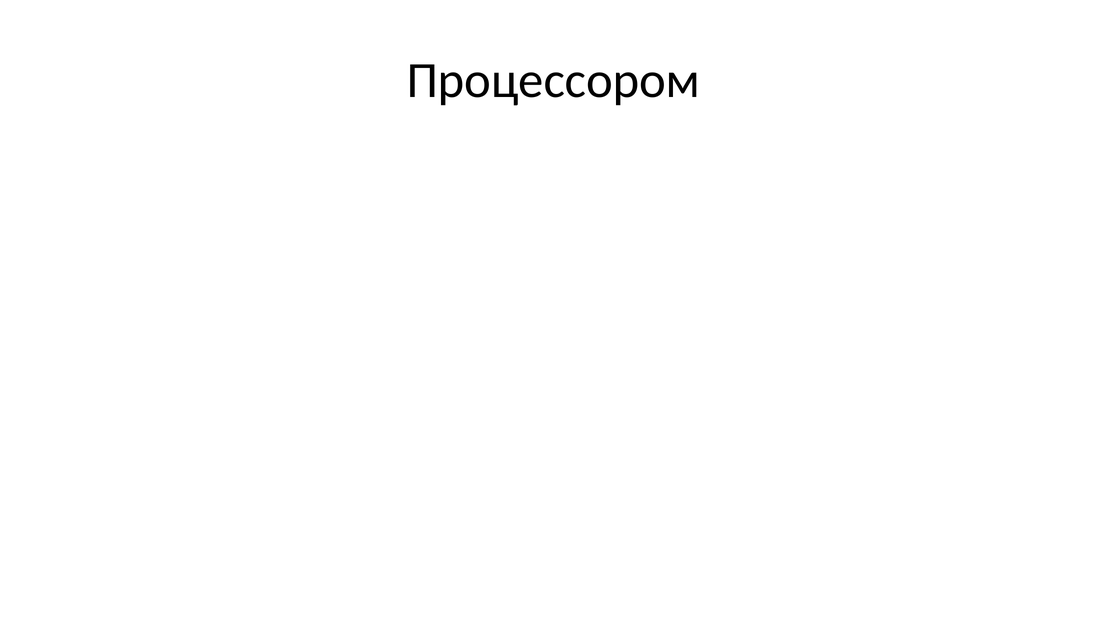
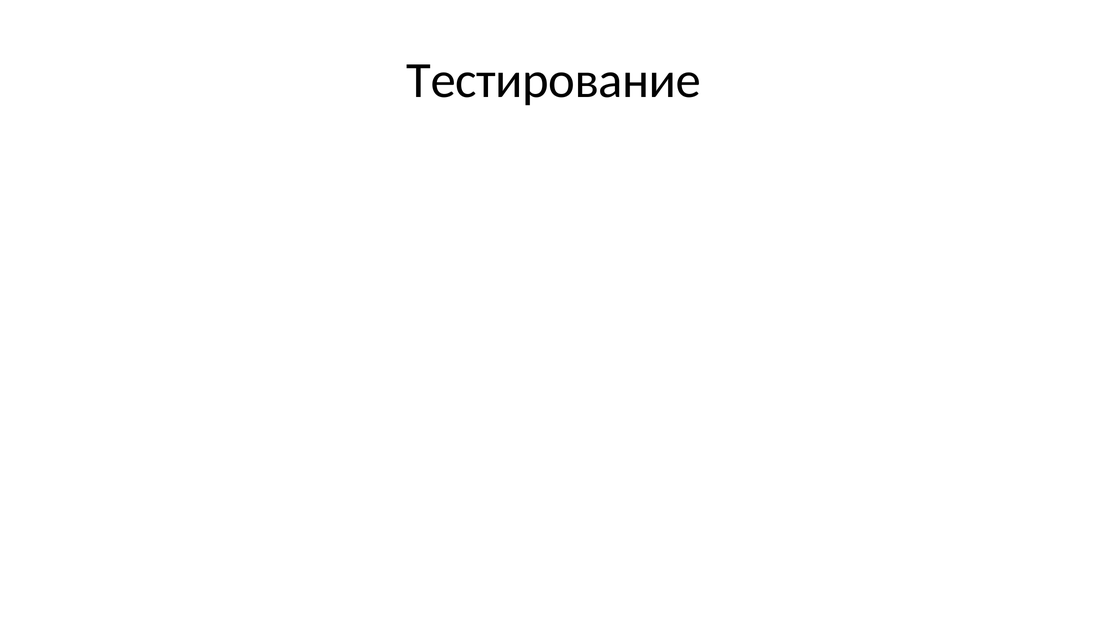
Процессором: Процессором -> Тестирование (554, 80)
